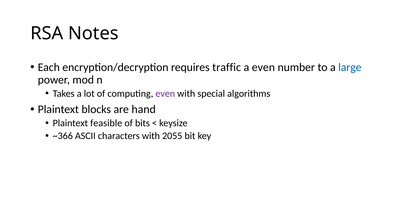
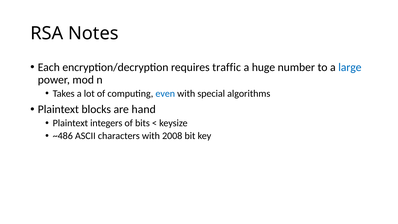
a even: even -> huge (263, 67)
even colour: purple -> blue (165, 94)
feasible: feasible -> integers (106, 123)
~366: ~366 -> ~486 (63, 136)
2055: 2055 -> 2008 (172, 136)
